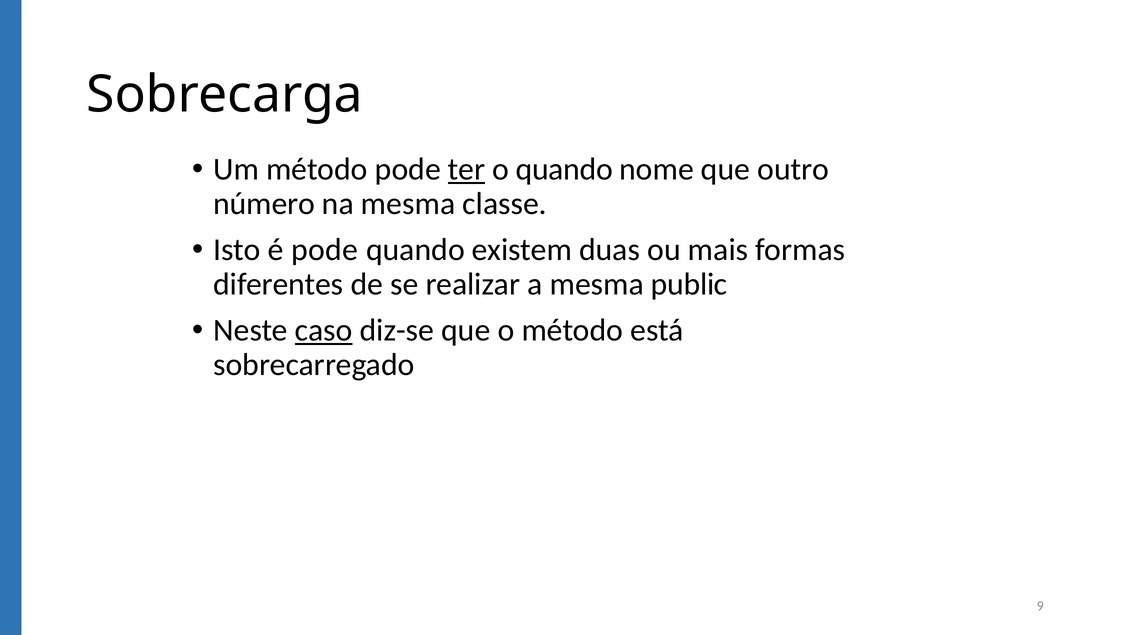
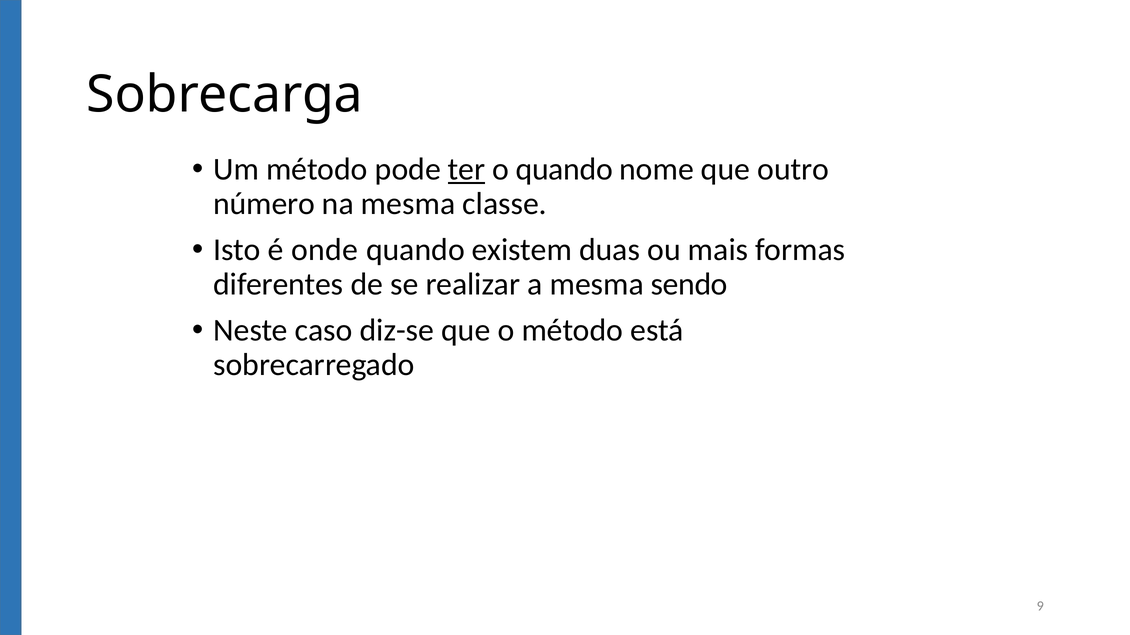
é pode: pode -> onde (324, 250)
public: public -> sendo (689, 284)
caso underline: present -> none (324, 331)
